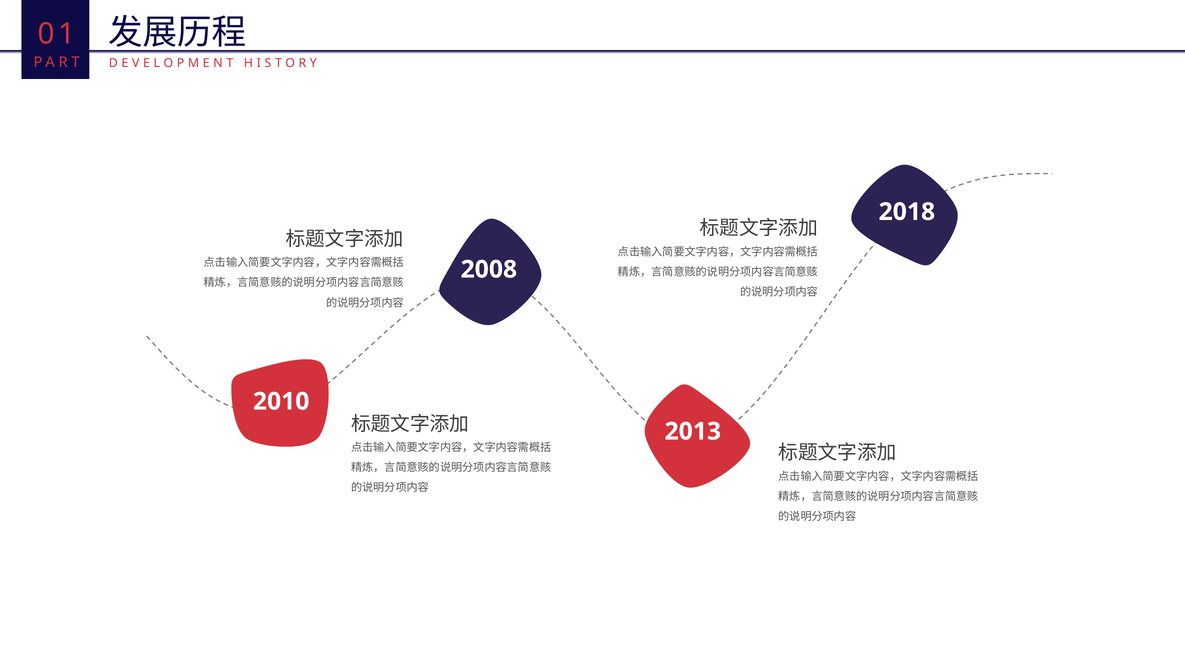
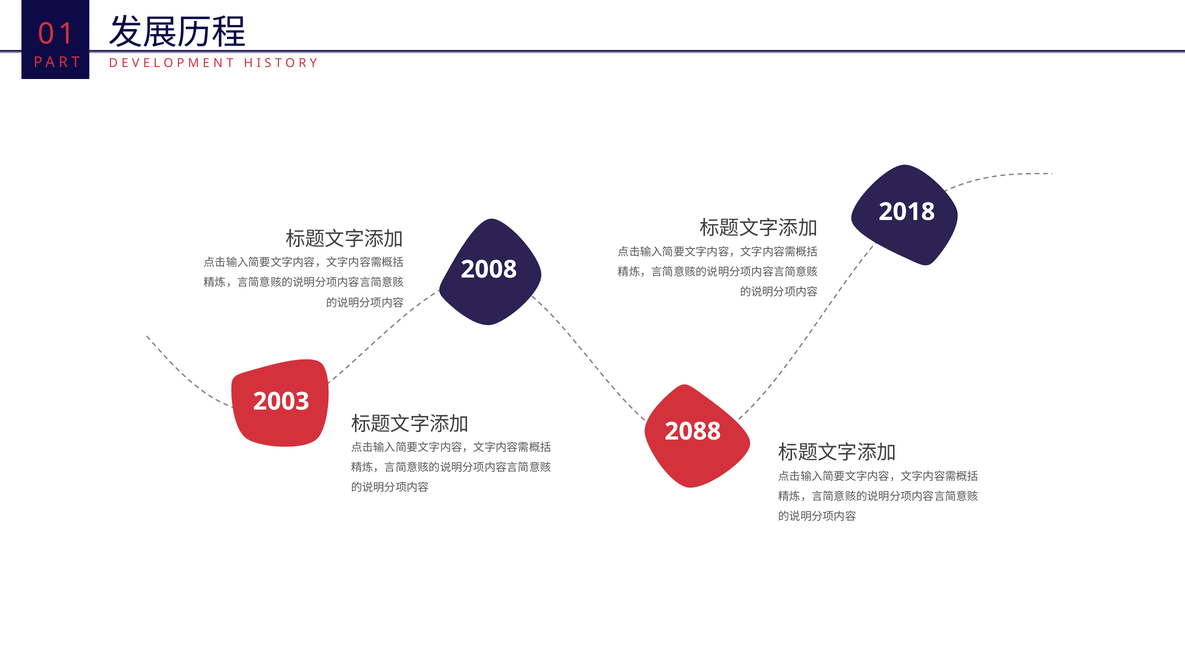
2010: 2010 -> 2003 (281, 401)
2013: 2013 -> 2088 (693, 431)
